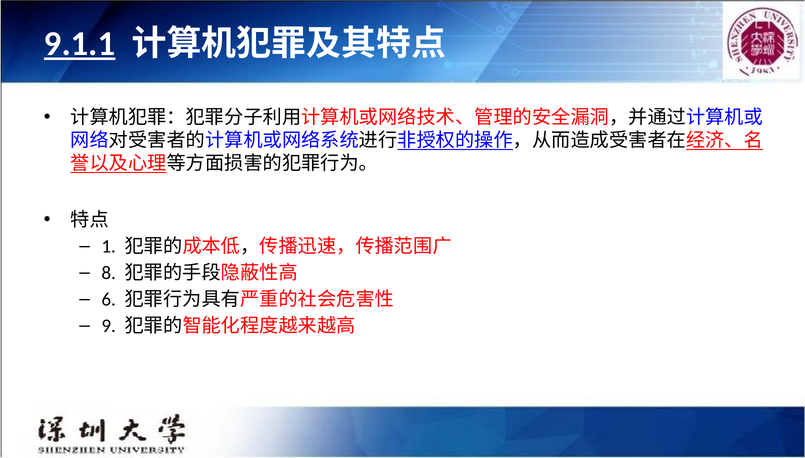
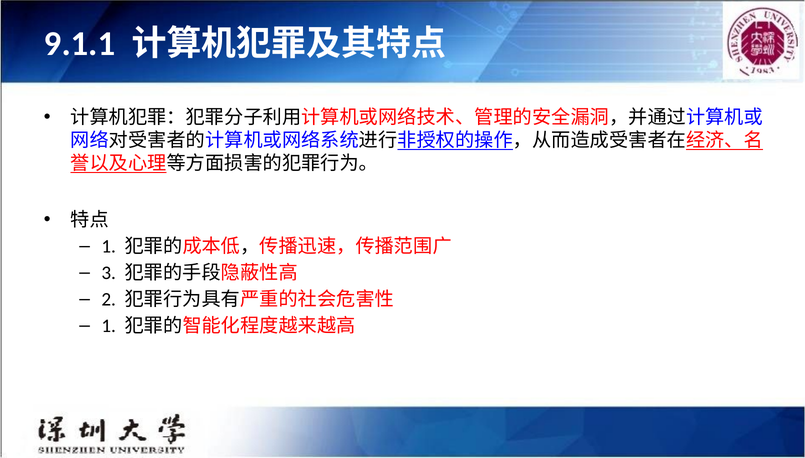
9.1.1 underline: present -> none (80, 44)
8: 8 -> 3 (109, 273)
6: 6 -> 2 (109, 300)
9: 9 -> 1 (109, 326)
